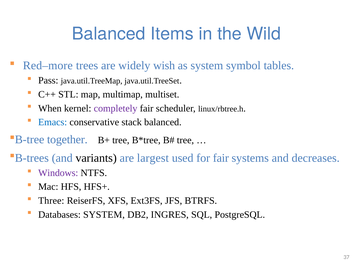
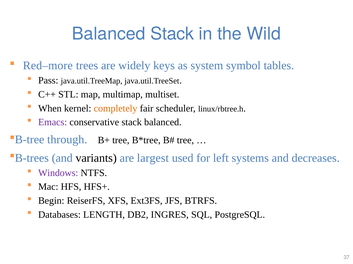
Balanced Items: Items -> Stack (172, 34)
wish: wish -> keys (164, 66)
completely colour: purple -> orange (116, 109)
Emacs colour: blue -> purple (53, 123)
together: together -> through (67, 140)
for fair: fair -> left (221, 158)
Three: Three -> Begin (51, 201)
Databases SYSTEM: SYSTEM -> LENGTH (104, 215)
